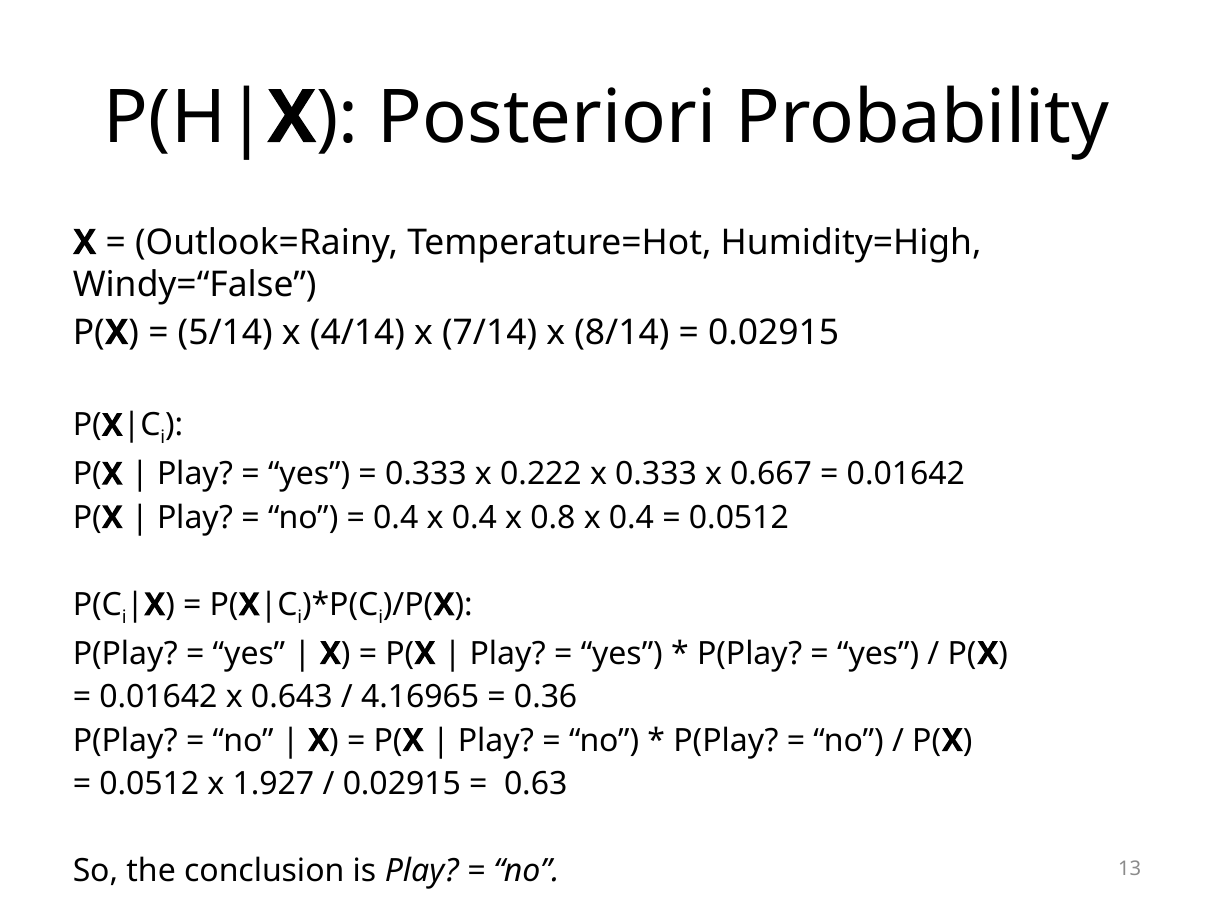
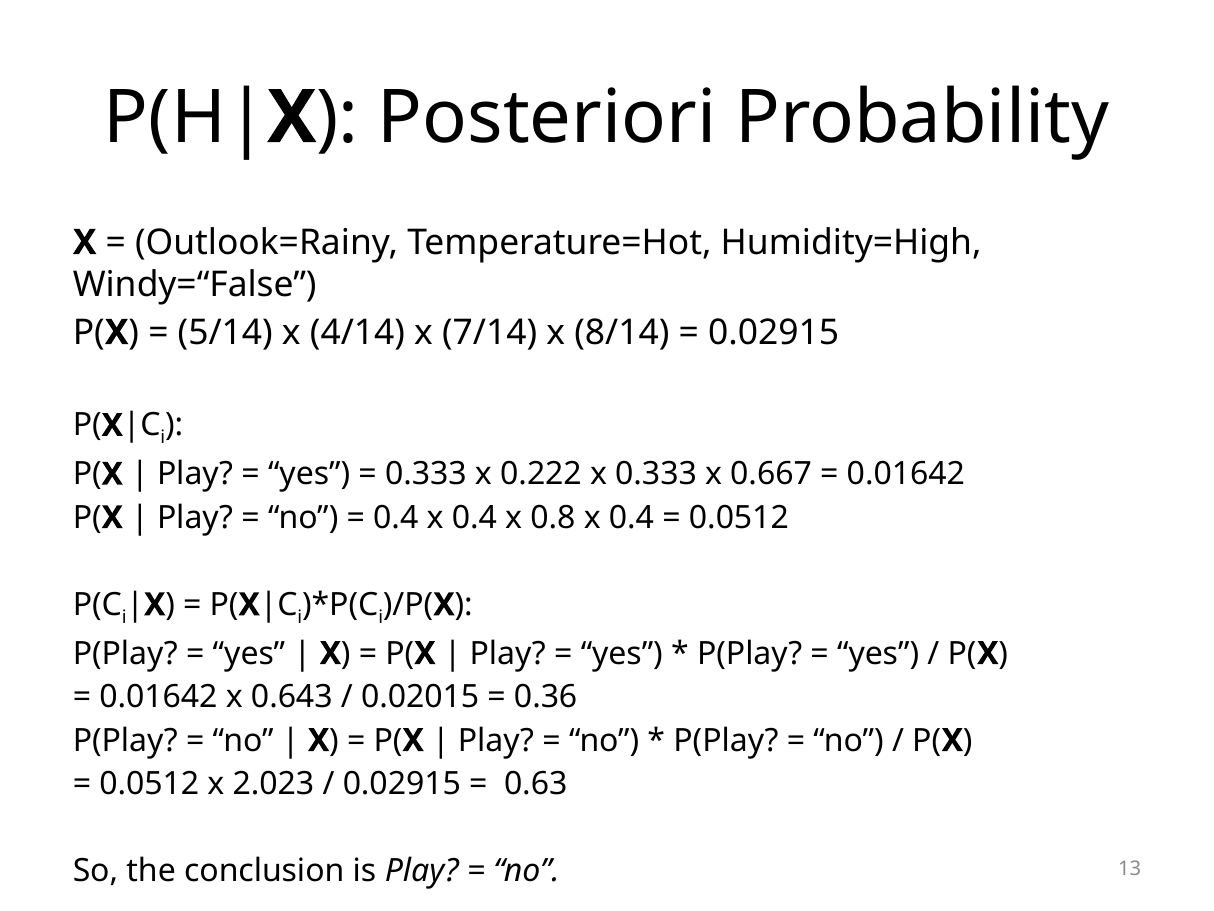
4.16965: 4.16965 -> 0.02015 (420, 697)
1.927: 1.927 -> 2.023 (274, 784)
